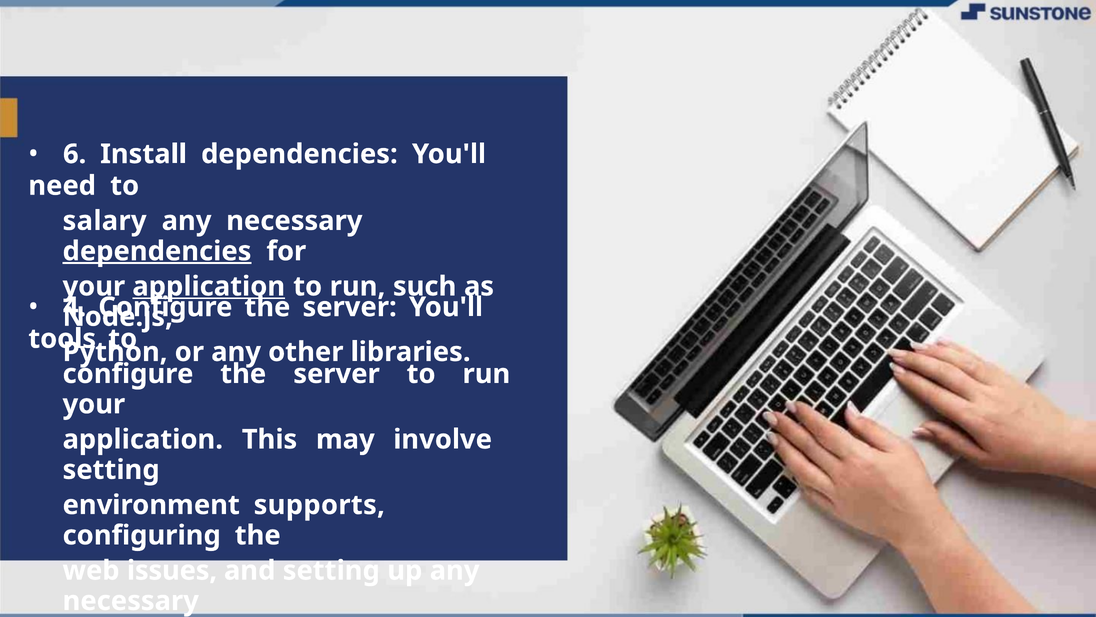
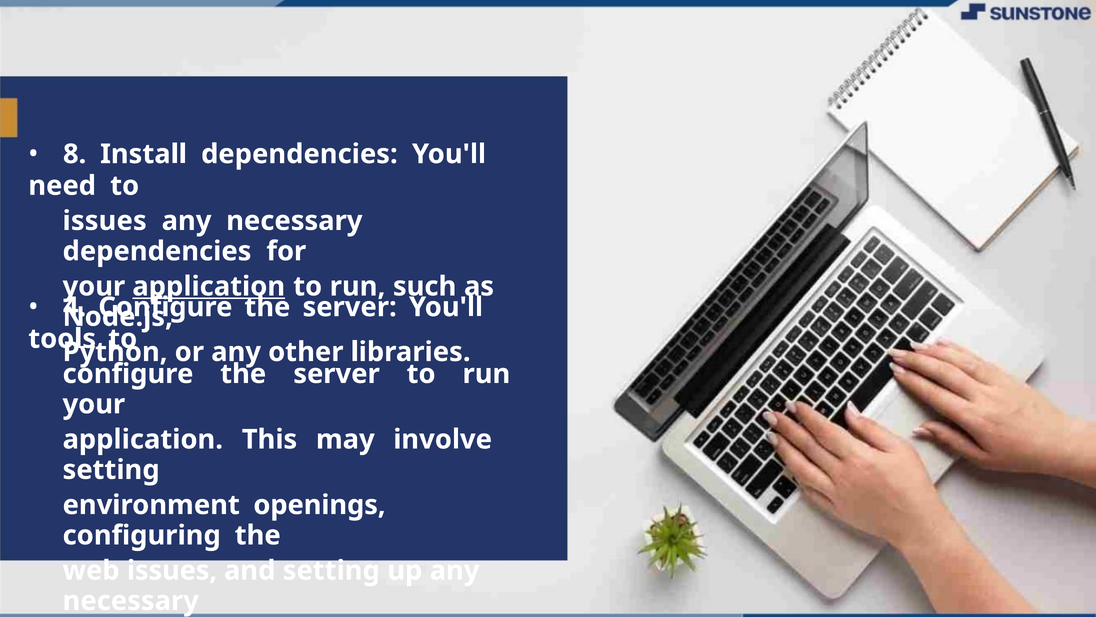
6: 6 -> 8 (75, 154)
salary: salary -> issues (105, 221)
dependencies underline: present -> none (157, 251)
supports: supports -> openings (319, 505)
